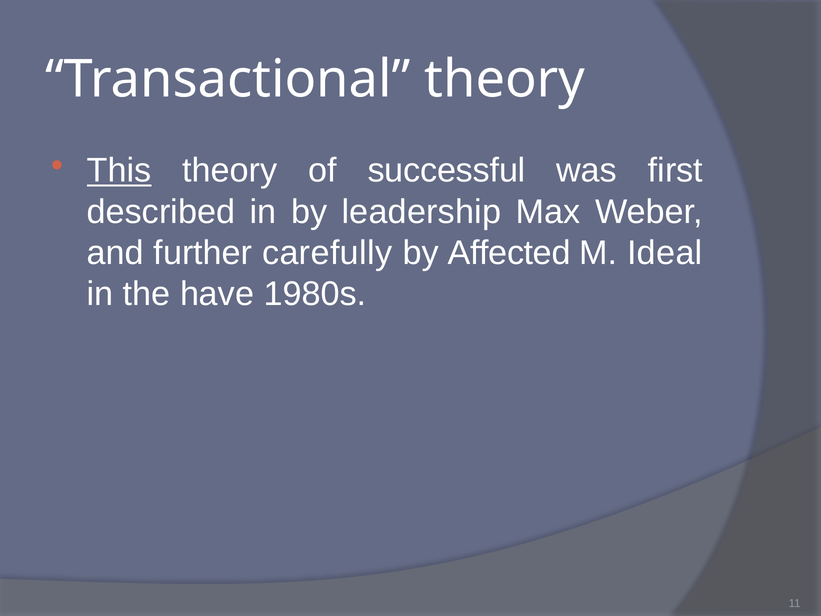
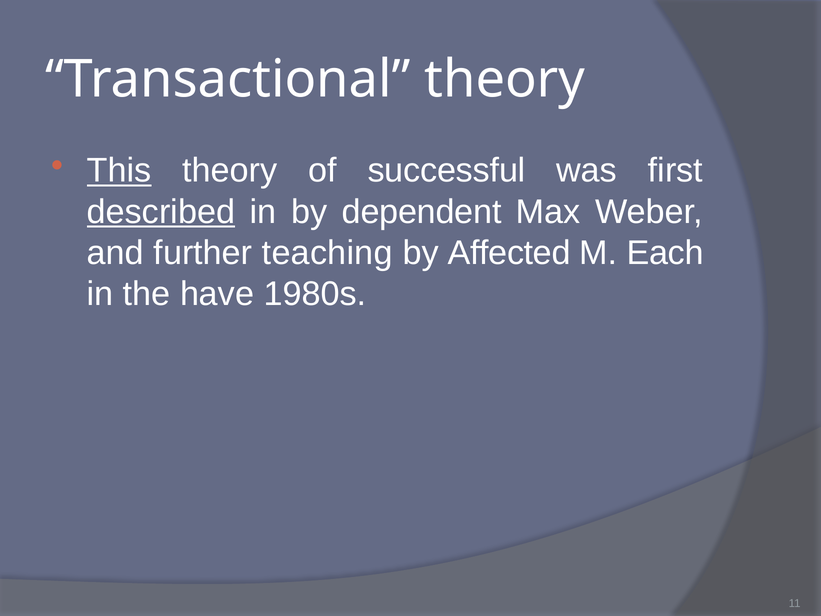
described underline: none -> present (161, 212)
leadership: leadership -> dependent (422, 212)
carefully: carefully -> teaching (327, 253)
Ideal: Ideal -> Each (665, 253)
